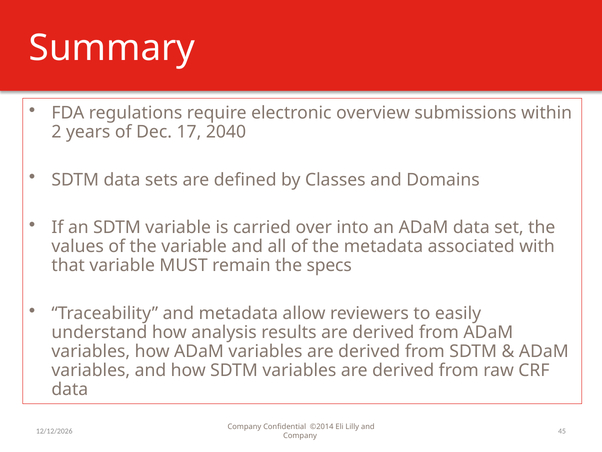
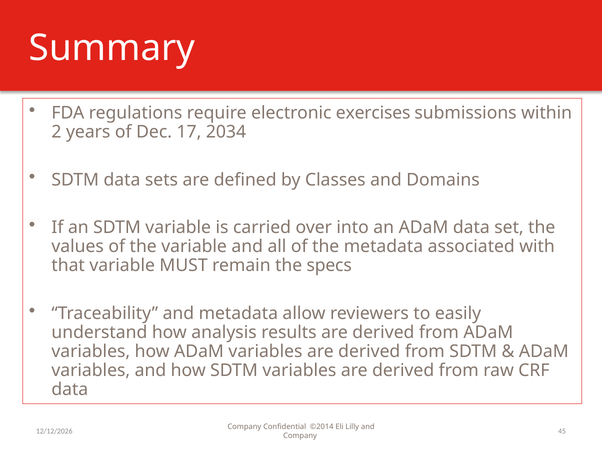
overview: overview -> exercises (373, 113)
2040: 2040 -> 2034 (226, 132)
